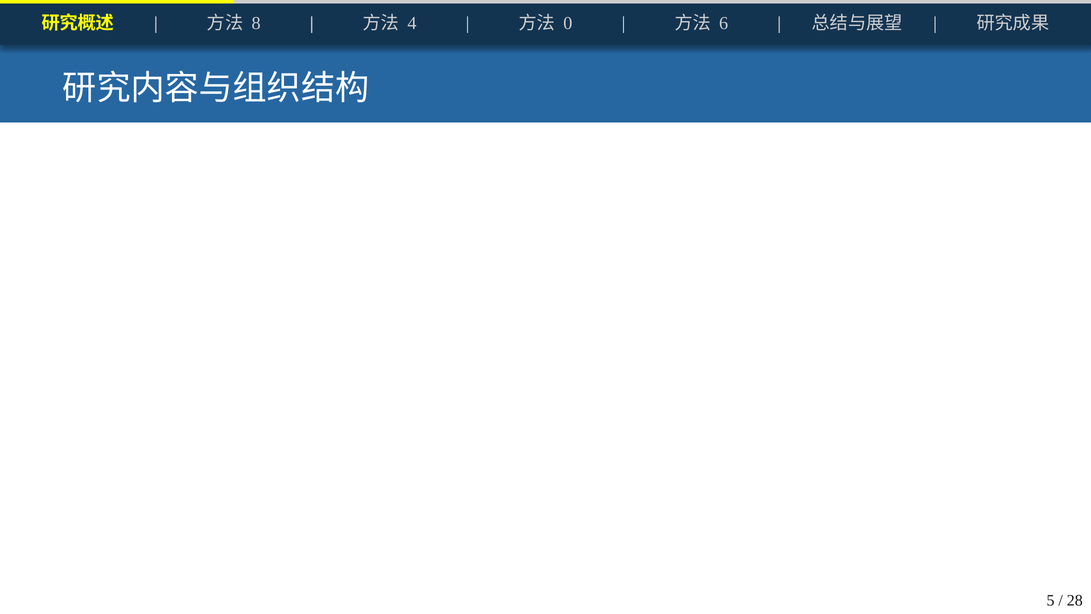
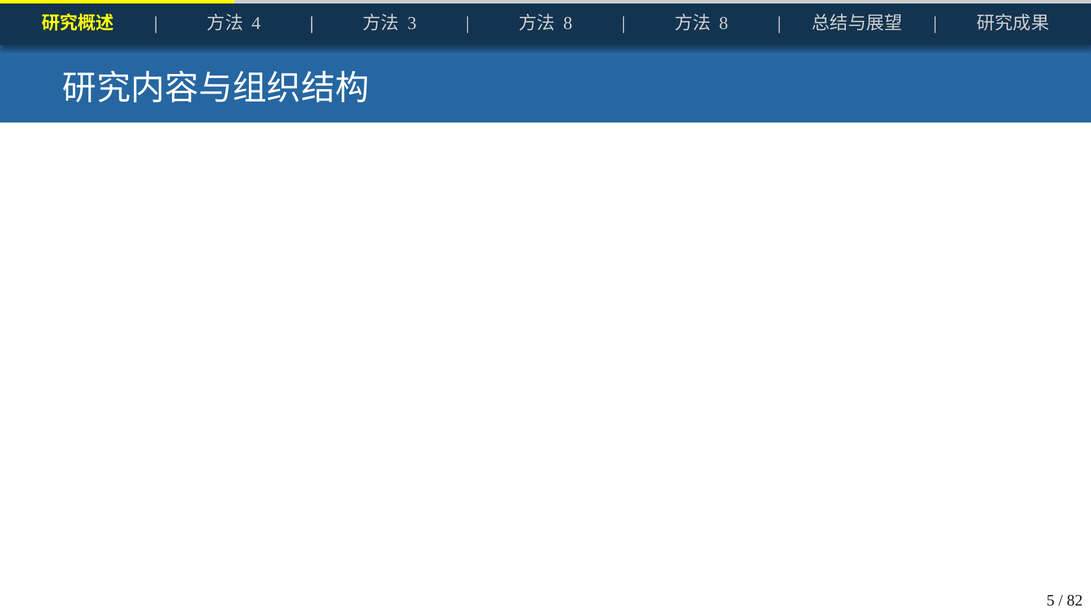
8: 8 -> 4 (256, 23)
4: 4 -> 3 (412, 23)
0: 0 -> 8 (568, 23)
6: 6 -> 8 (724, 23)
28: 28 -> 82 (1075, 600)
